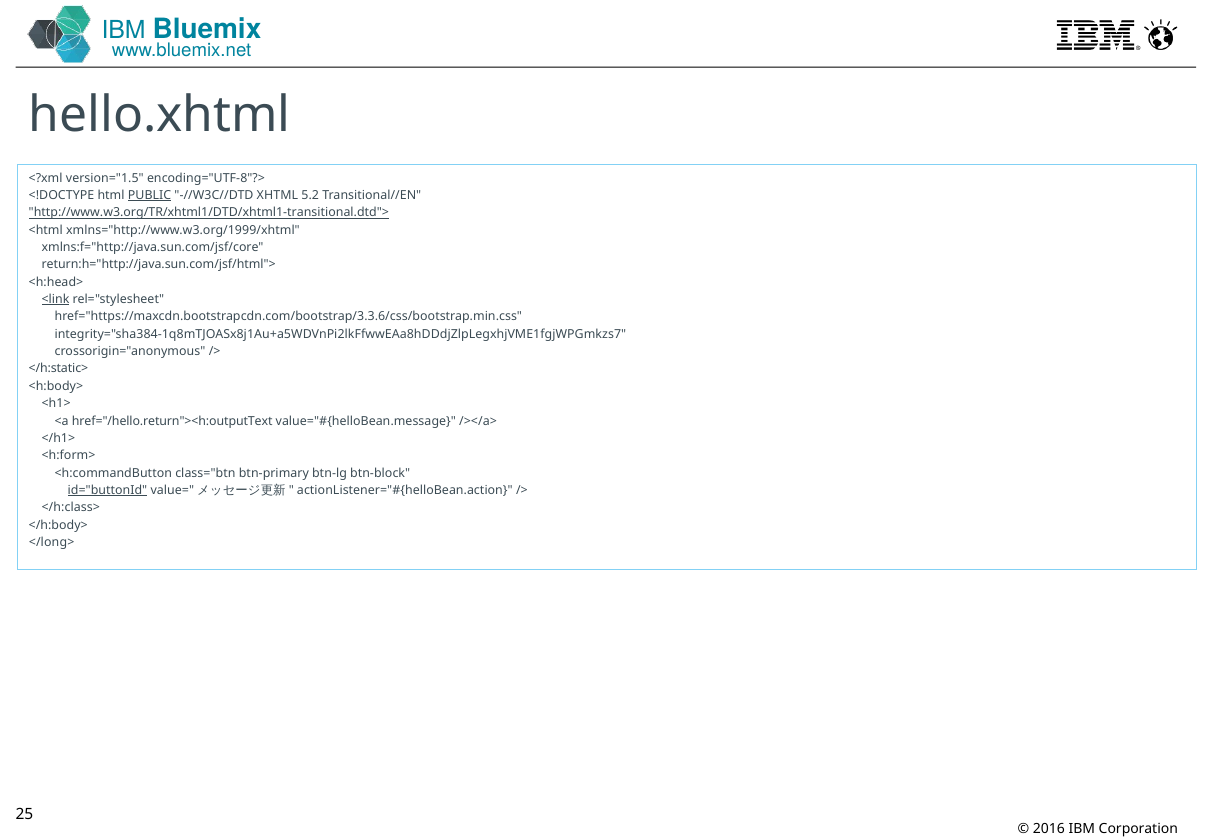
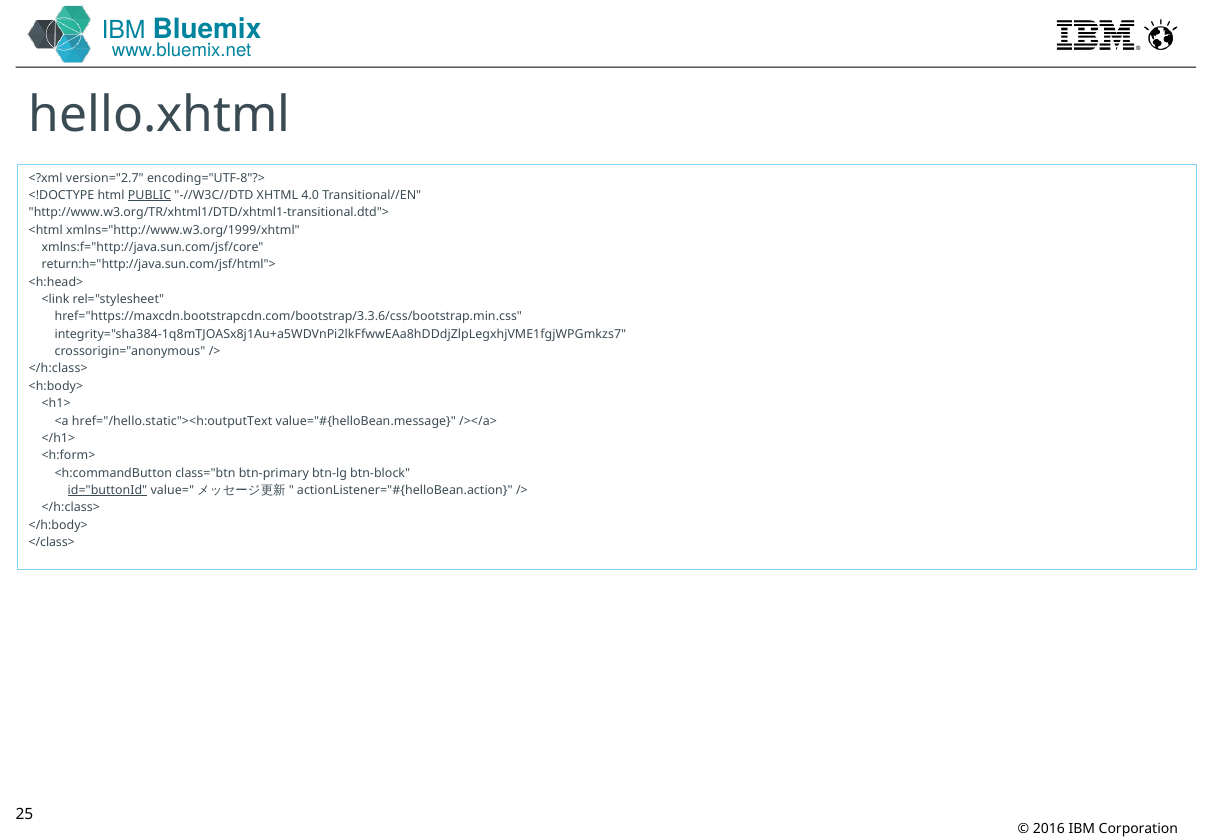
version="1.5: version="1.5 -> version="2.7 (105, 178)
5.2: 5.2 -> 4.0 (310, 195)
http://www.w3.org/TR/xhtml1/DTD/xhtml1-transitional.dtd"> underline: present -> none (209, 213)
<link underline: present -> none (56, 300)
</h:static>: </h:static> -> </h:class> (58, 369)
href="/hello.return"><h:outputText: href="/hello.return"><h:outputText -> href="/hello.static"><h:outputText (172, 421)
</long>: </long> -> </class> (52, 542)
